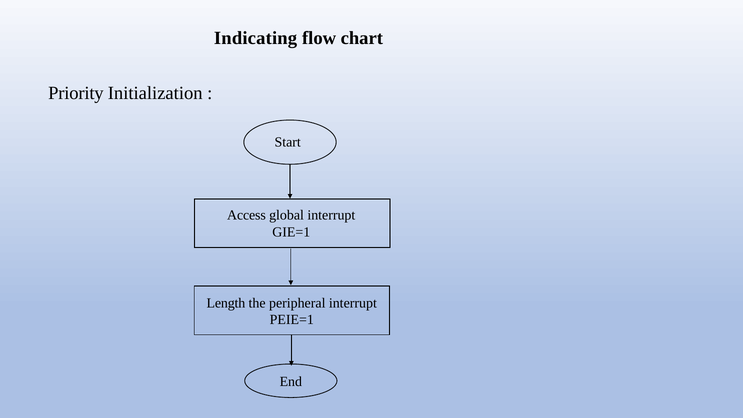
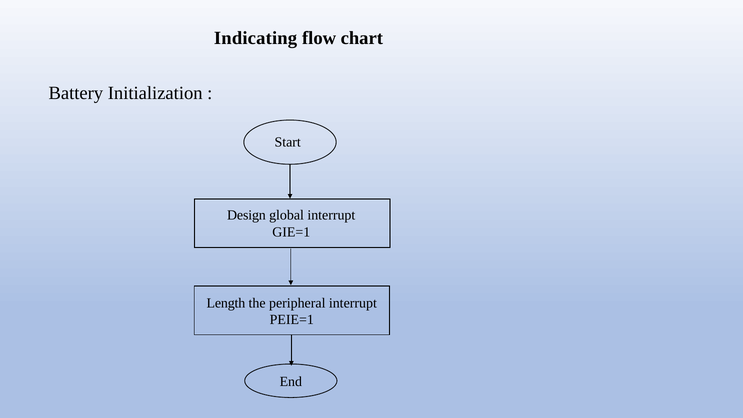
Priority: Priority -> Battery (76, 93)
Access: Access -> Design (246, 215)
